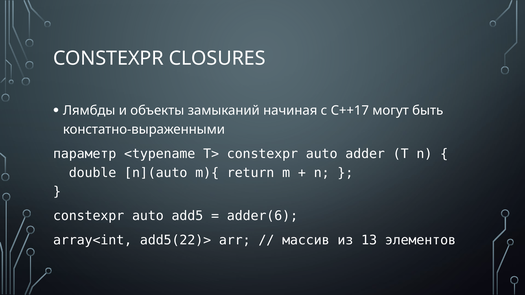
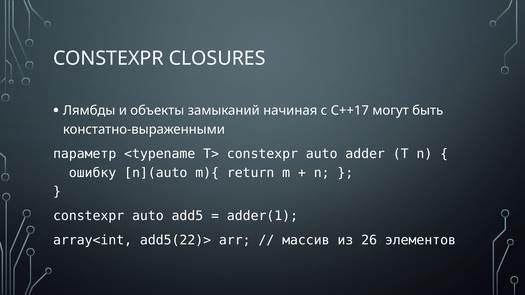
double: double -> ошибку (93, 173)
adder(6: adder(6 -> adder(1 (262, 216)
13: 13 -> 26 (369, 241)
